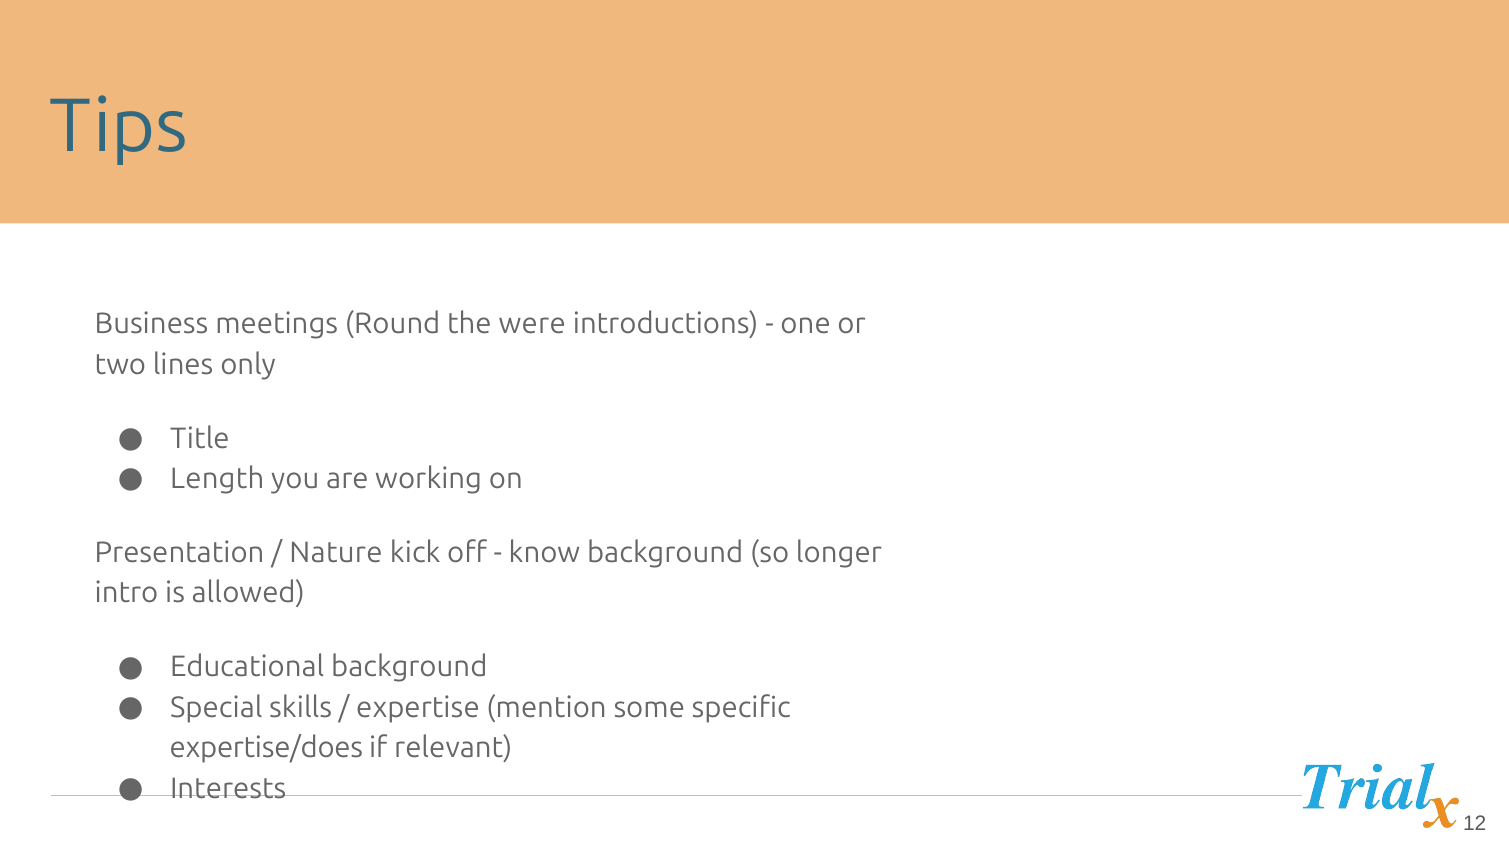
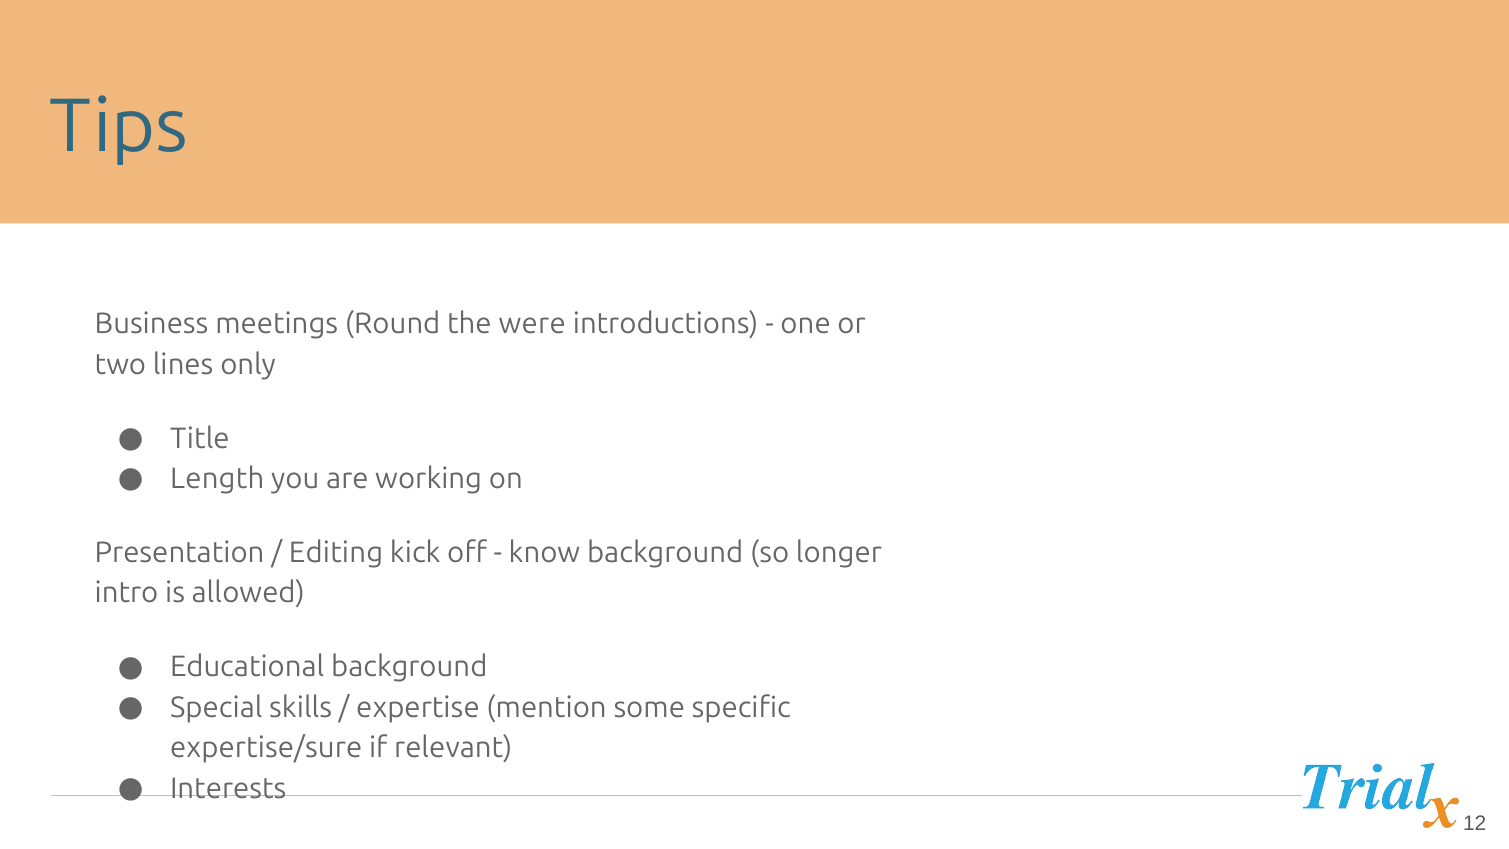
Nature: Nature -> Editing (336, 553)
expertise/does: expertise/does -> expertise/sure (266, 748)
